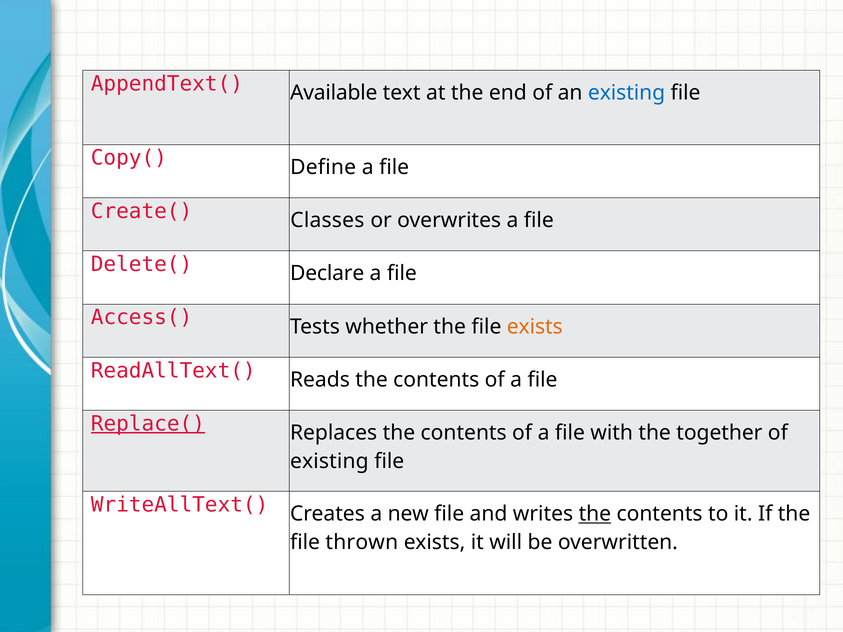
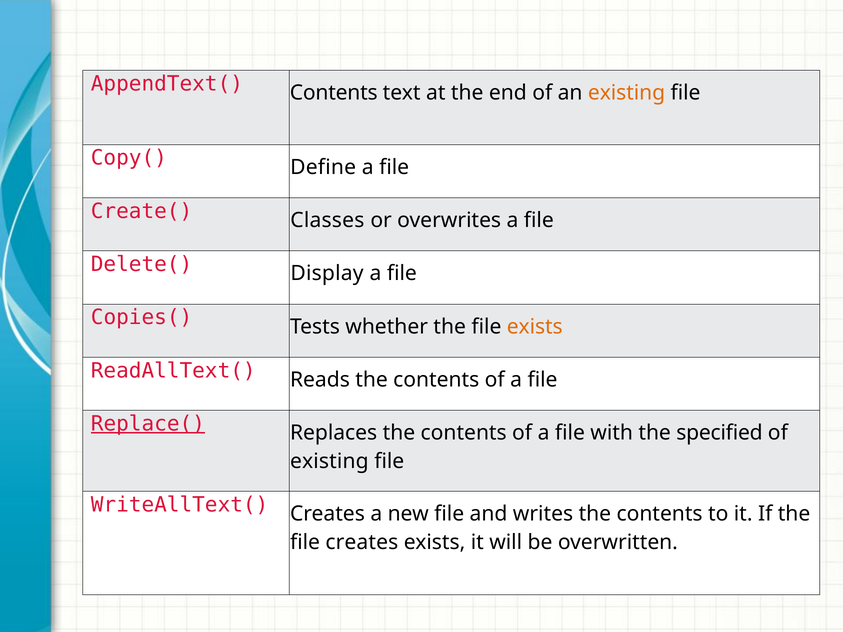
Available: Available -> Contents (334, 93)
existing colour: blue -> orange (627, 93)
Declare: Declare -> Display (327, 274)
Access(: Access( -> Copies( (142, 318)
together: together -> specified (719, 433)
the underline: present -> none (595, 514)
file thrown: thrown -> creates (362, 543)
